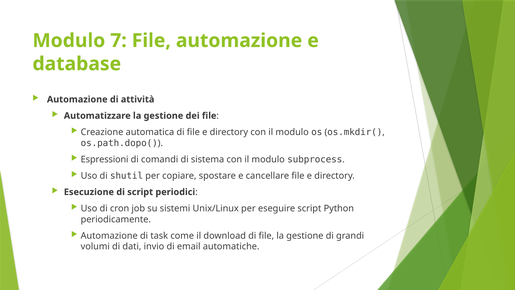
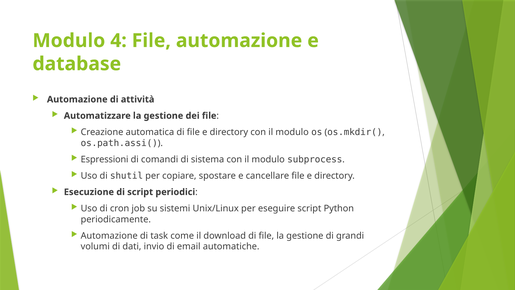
7: 7 -> 4 (118, 41)
os.path.dopo(: os.path.dopo( -> os.path.assi( (119, 143)
